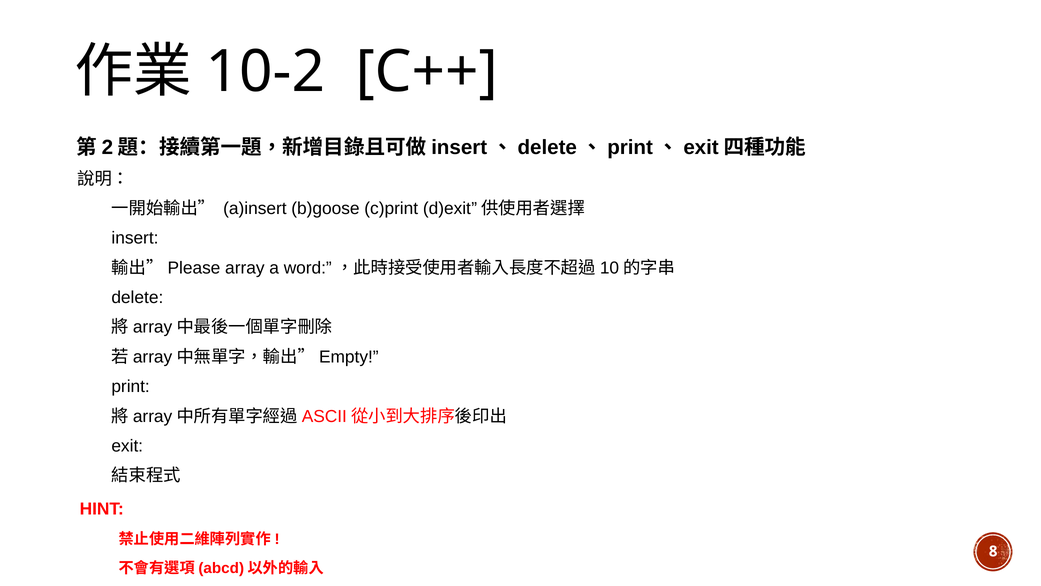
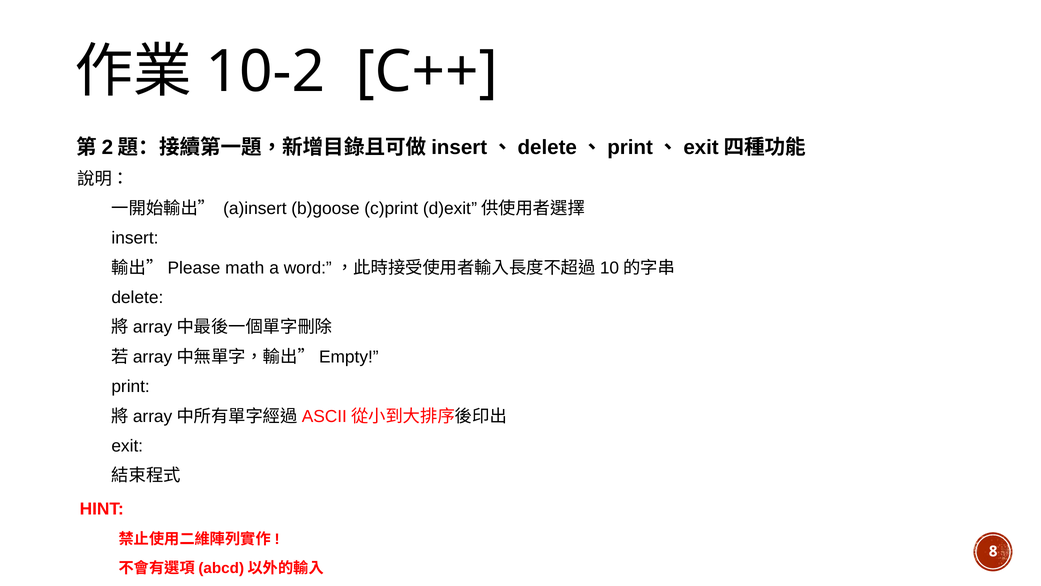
array: array -> math (245, 268)
